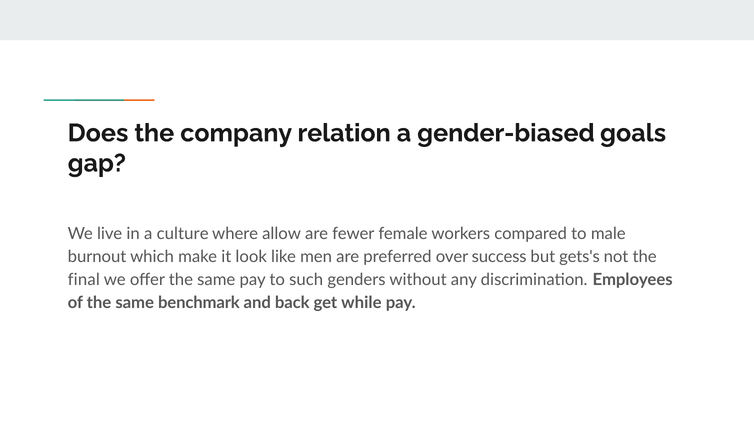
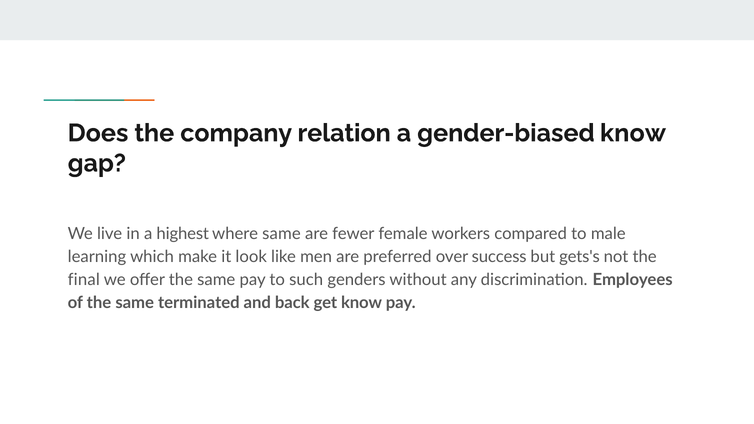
gender-biased goals: goals -> know (633, 133)
culture: culture -> highest (183, 234)
where allow: allow -> same (281, 234)
burnout: burnout -> learning (97, 257)
benchmark: benchmark -> terminated (199, 303)
get while: while -> know (362, 303)
